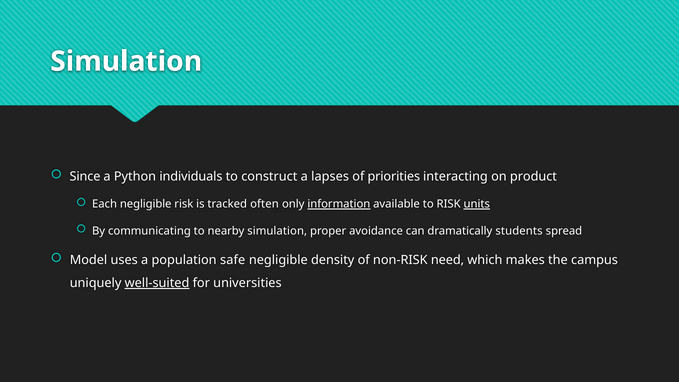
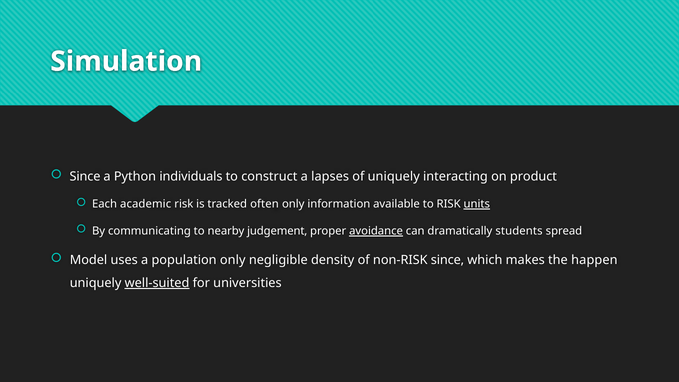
of priorities: priorities -> uniquely (394, 177)
Each negligible: negligible -> academic (146, 204)
information underline: present -> none (339, 204)
nearby simulation: simulation -> judgement (277, 231)
avoidance underline: none -> present (376, 231)
population safe: safe -> only (233, 260)
non-RISK need: need -> since (447, 260)
campus: campus -> happen (594, 260)
